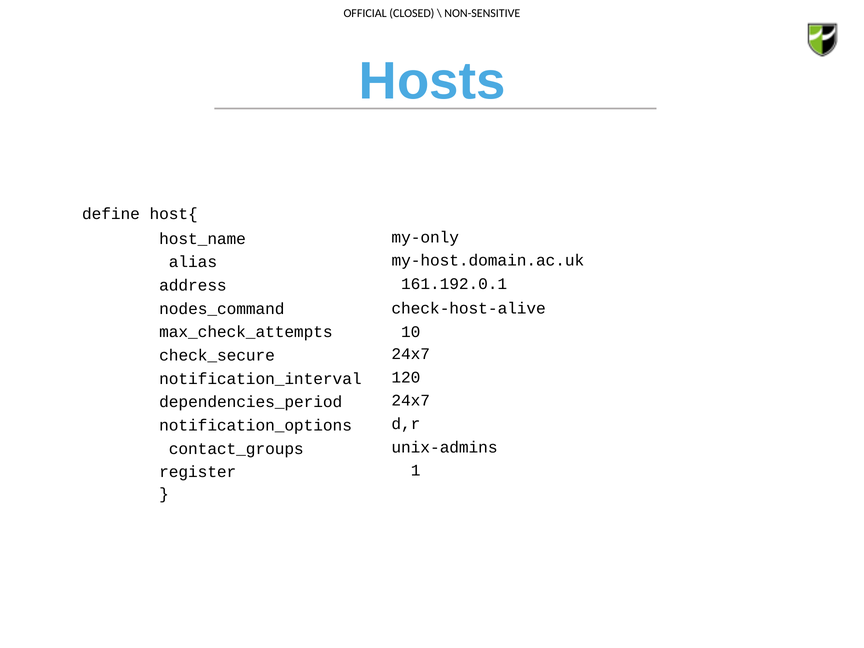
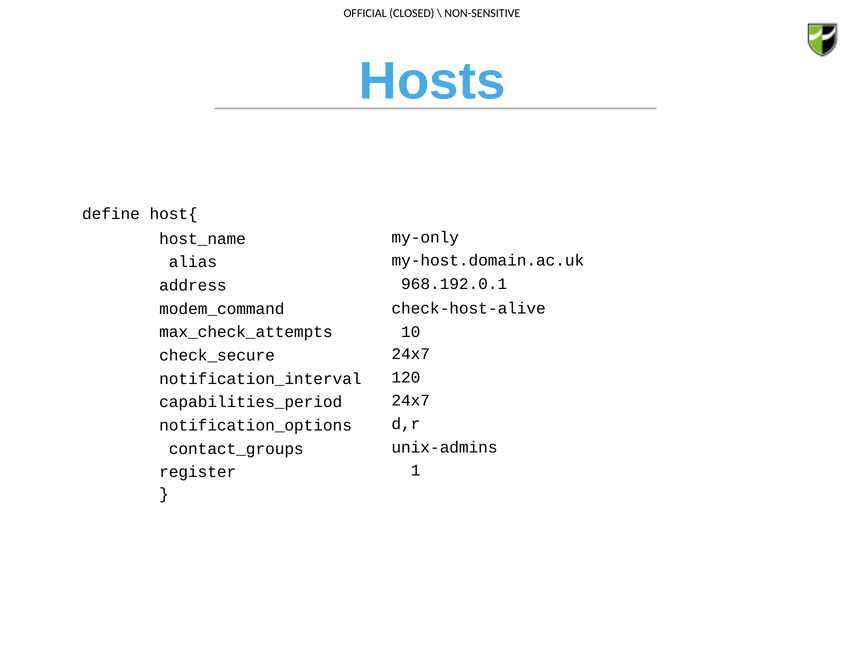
161.192.0.1: 161.192.0.1 -> 968.192.0.1 (454, 284)
nodes_command: nodes_command -> modem_command (222, 309)
dependencies_period: dependencies_period -> capabilities_period (251, 402)
